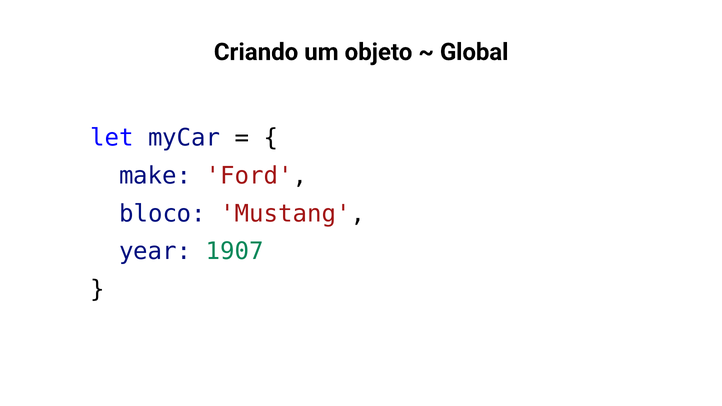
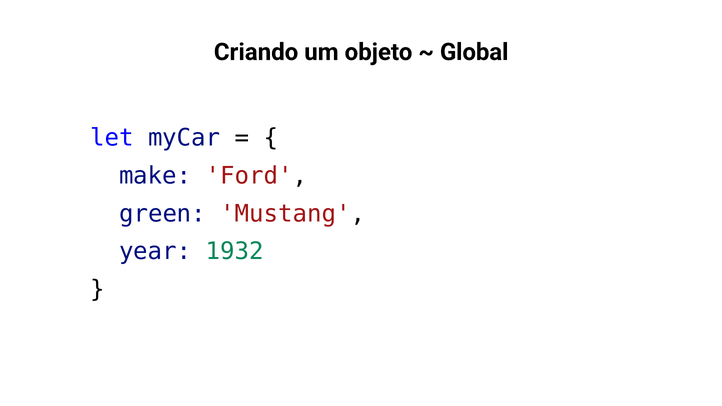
bloco: bloco -> green (163, 214)
1907: 1907 -> 1932 (235, 252)
